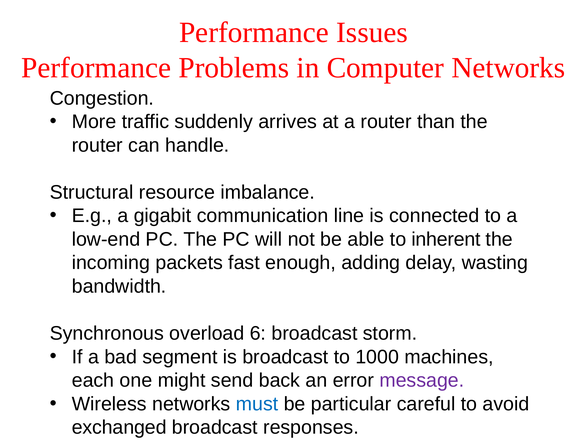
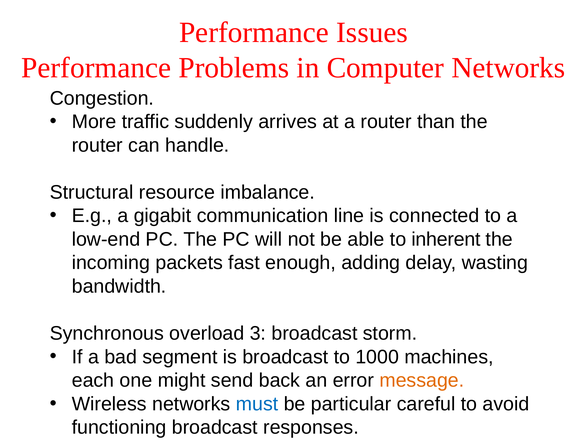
6: 6 -> 3 (258, 333)
message colour: purple -> orange (422, 380)
exchanged: exchanged -> functioning (119, 427)
